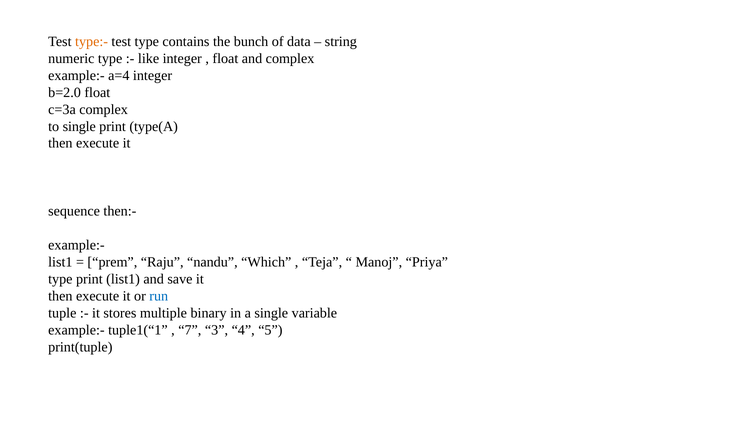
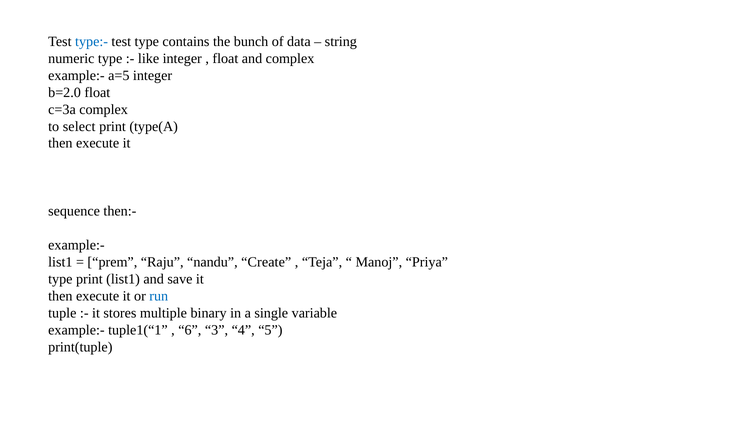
type:- colour: orange -> blue (92, 42)
a=4: a=4 -> a=5 (119, 76)
to single: single -> select (79, 126)
Which: Which -> Create (266, 262)
7: 7 -> 6 (190, 330)
